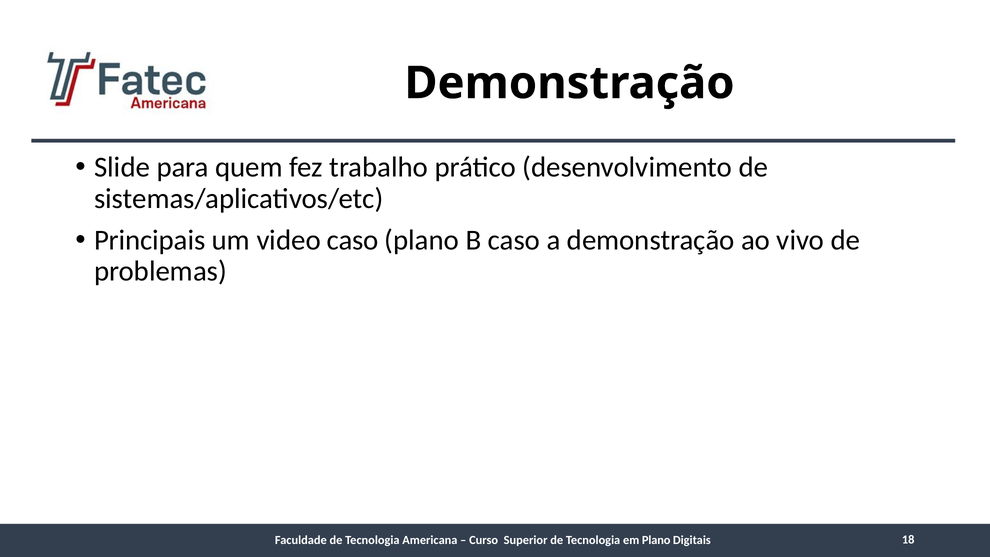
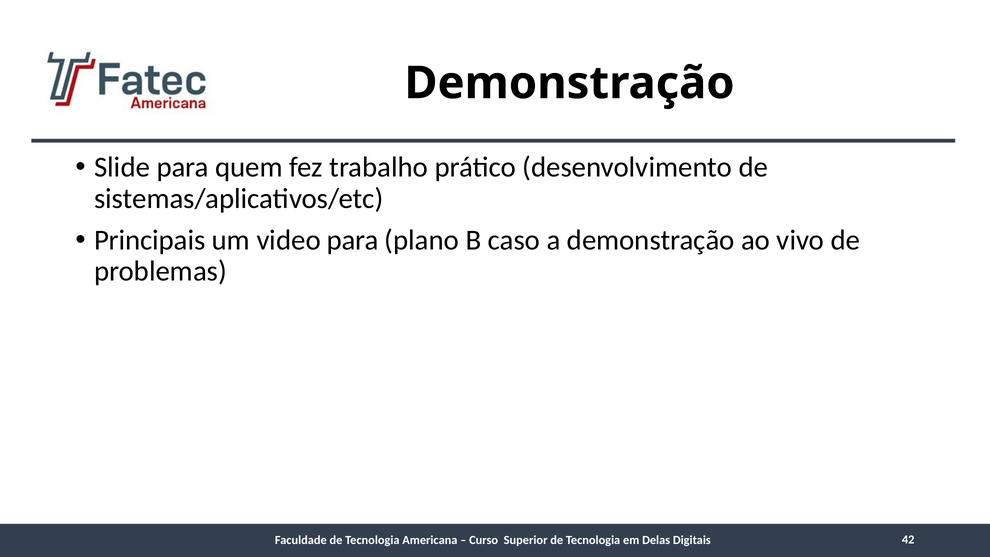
video caso: caso -> para (353, 240)
em Plano: Plano -> Delas (656, 540)
18: 18 -> 42 (908, 539)
